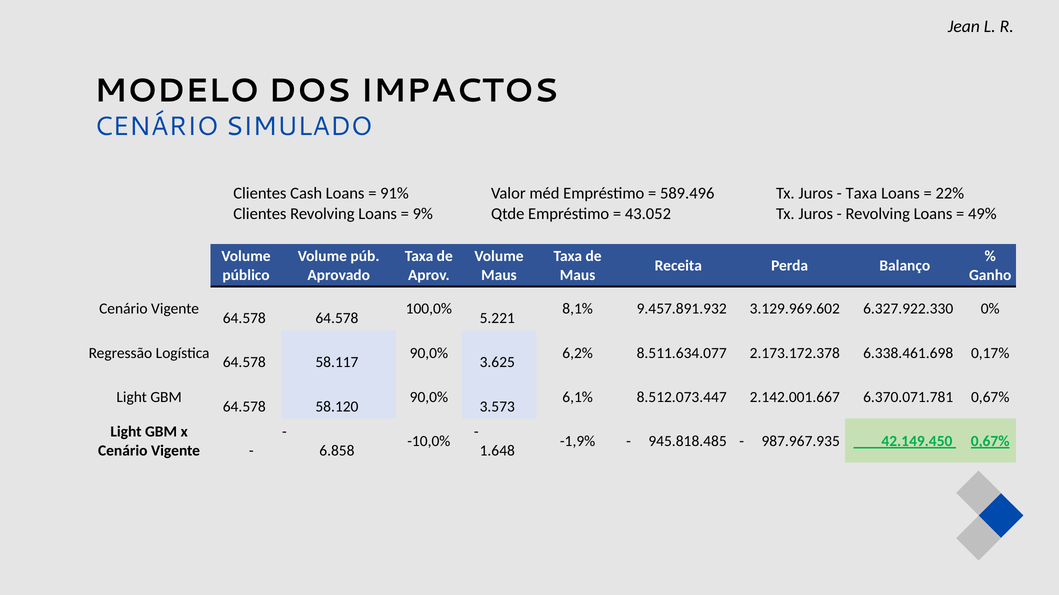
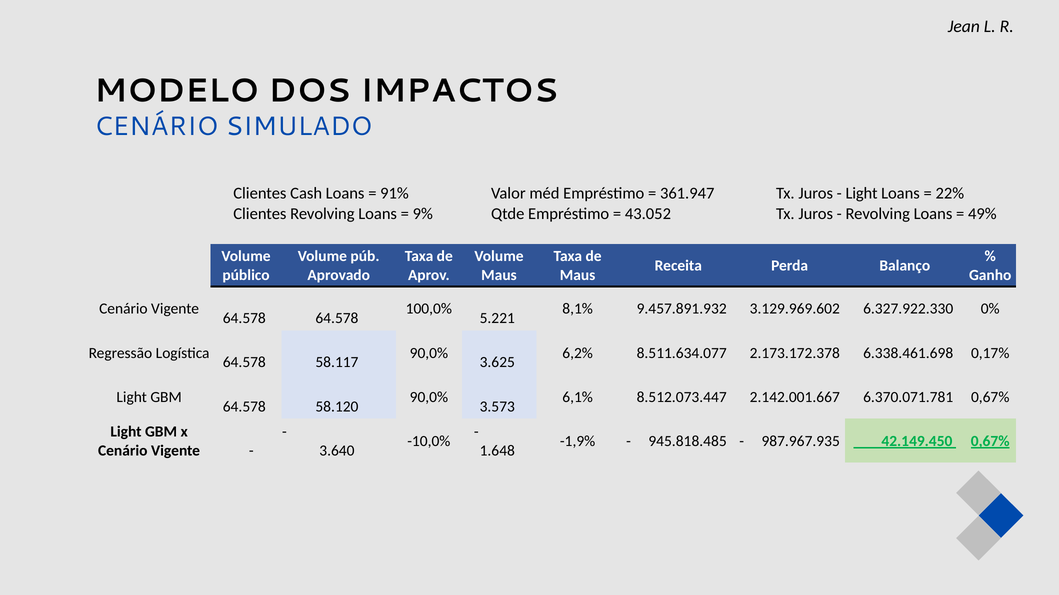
589.496: 589.496 -> 361.947 (687, 193)
Taxa: Taxa -> Light (862, 193)
6.858: 6.858 -> 3.640 (337, 451)
